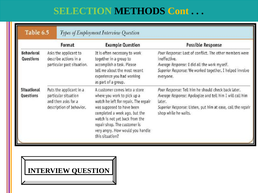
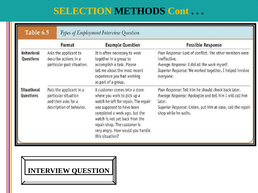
SELECTION colour: light green -> yellow (83, 11)
